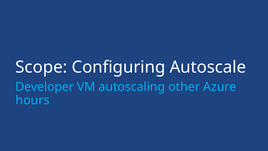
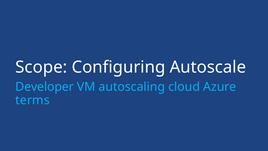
other: other -> cloud (184, 87)
hours: hours -> terms (33, 100)
